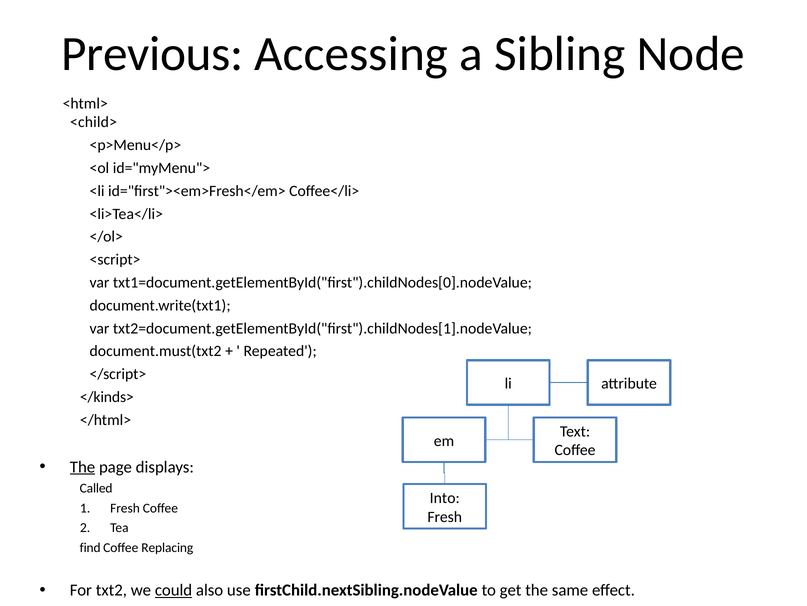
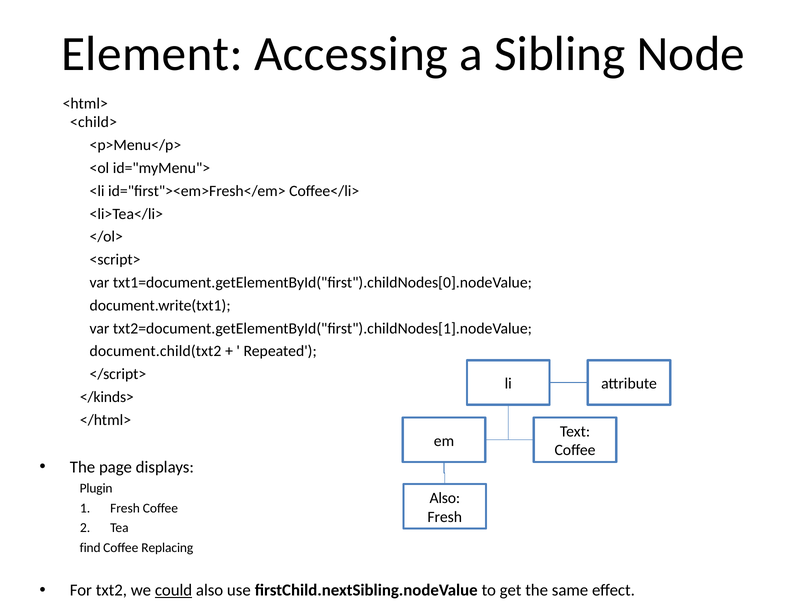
Previous: Previous -> Element (152, 54)
document.must(txt2: document.must(txt2 -> document.child(txt2 (155, 351)
The underline: present -> none (83, 466)
Called: Called -> Plugin (96, 488)
Into: Into -> Also (445, 497)
